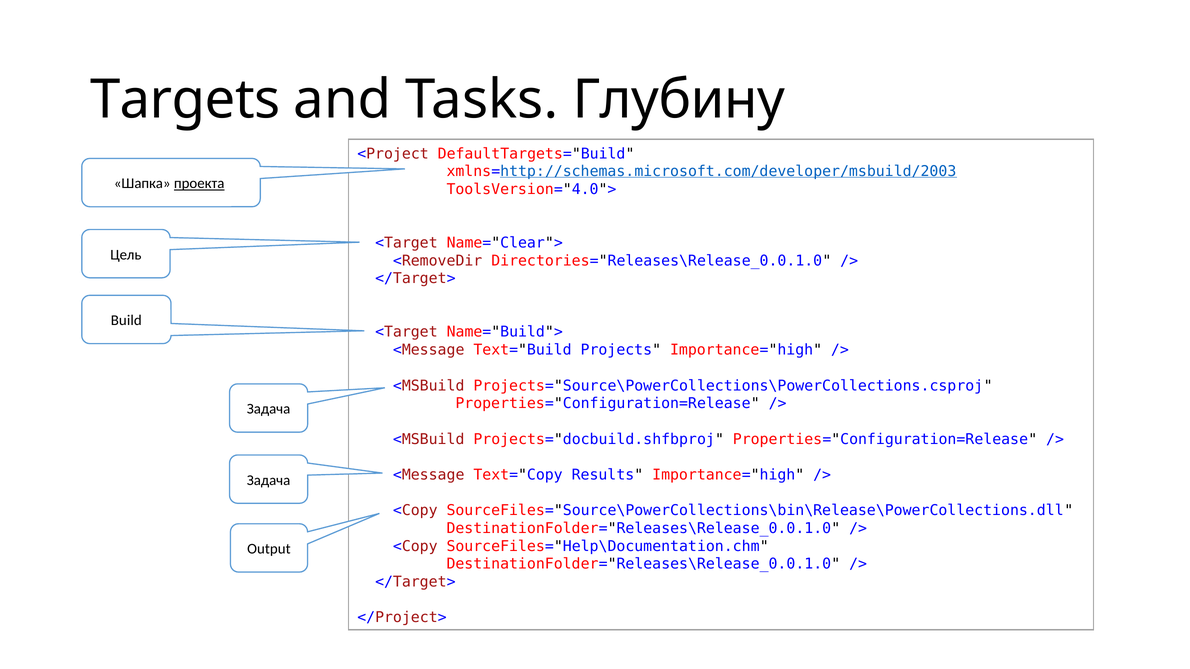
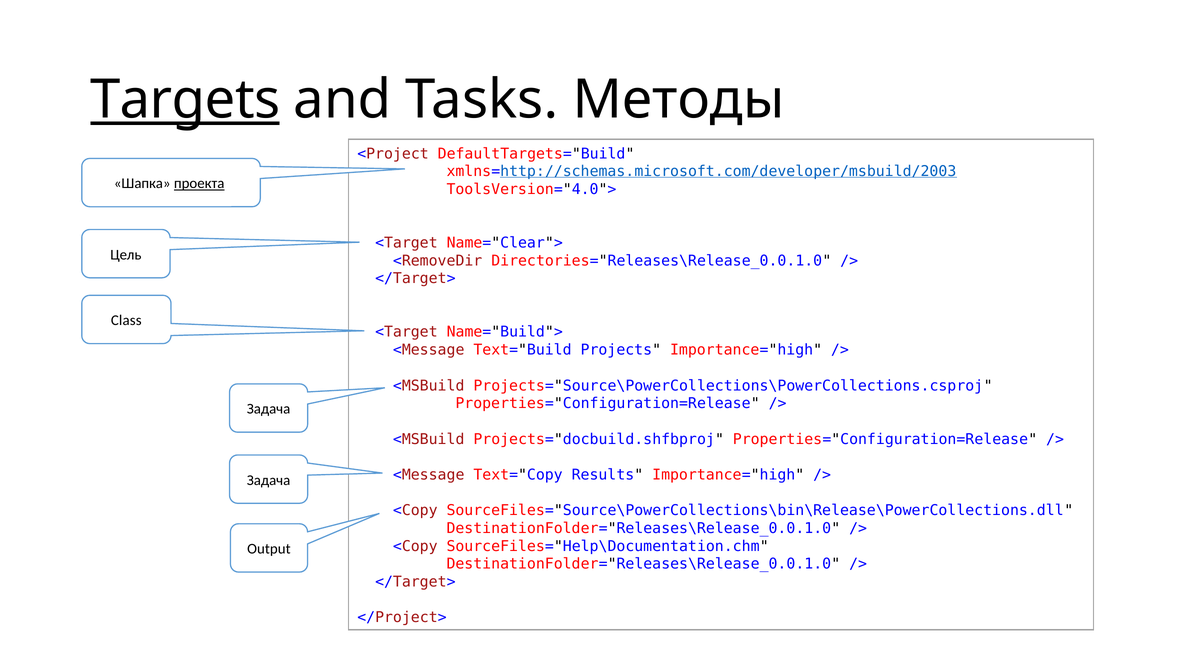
Targets underline: none -> present (185, 100)
Глубину: Глубину -> Методы (679, 100)
Build: Build -> Class (126, 321)
